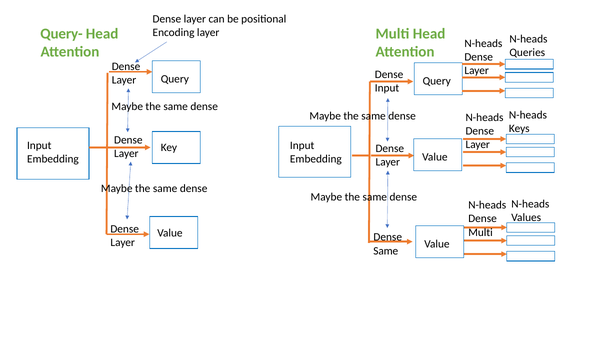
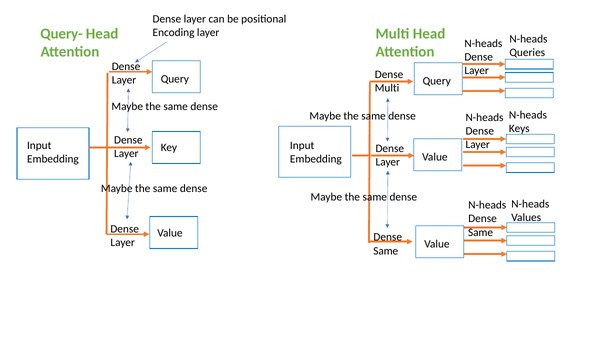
Input: Input -> Multi (387, 88)
Multi: Multi -> Same (481, 232)
